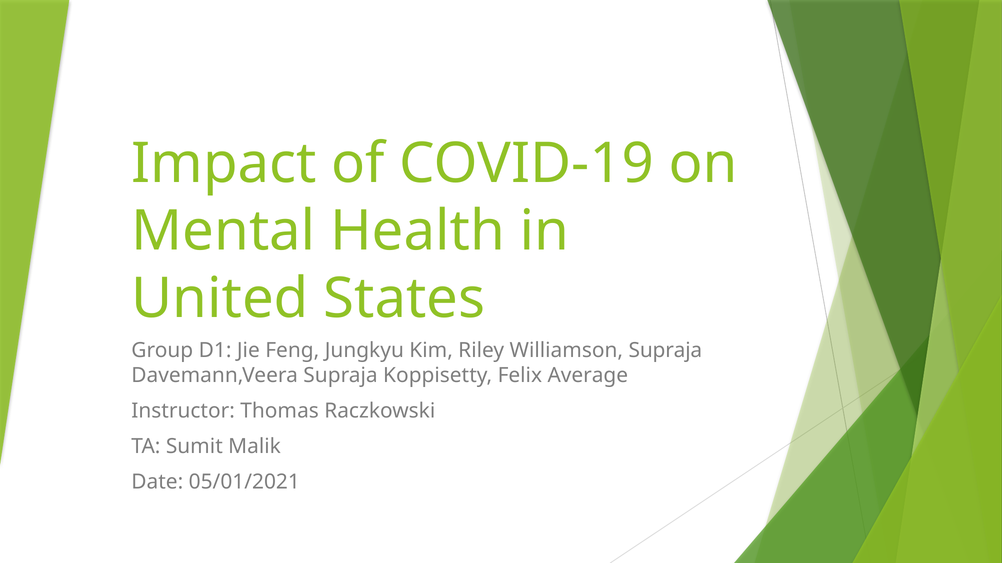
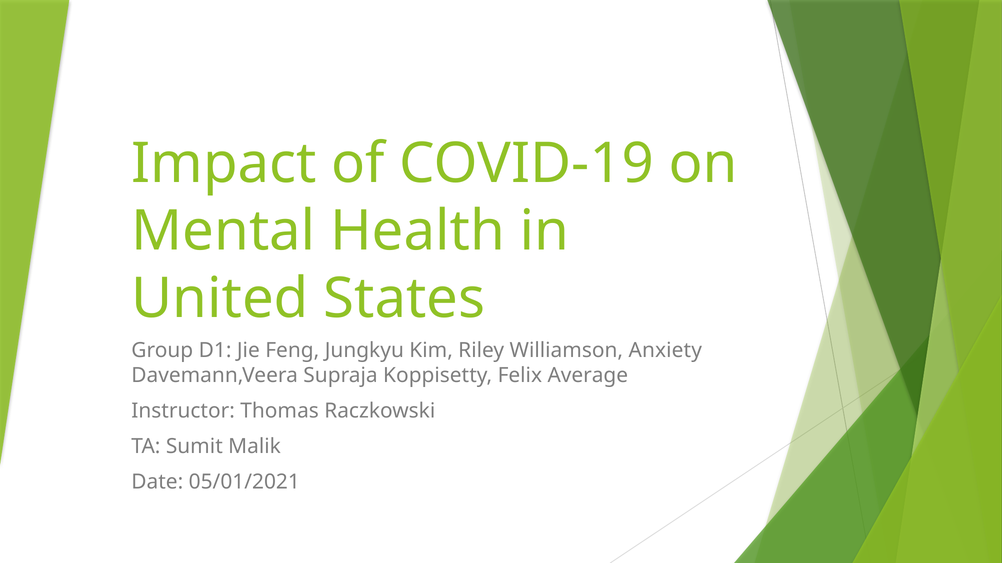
Williamson Supraja: Supraja -> Anxiety (665, 351)
